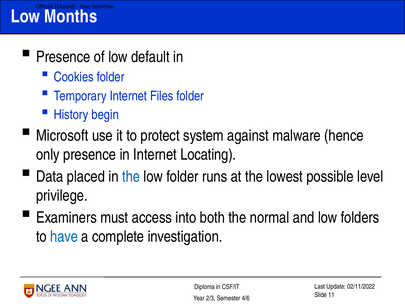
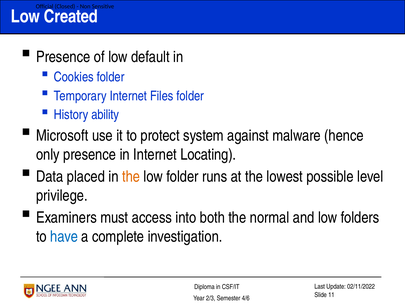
Months: Months -> Created (71, 16)
begin: begin -> ability (105, 115)
the colour: blue -> orange (131, 177)
